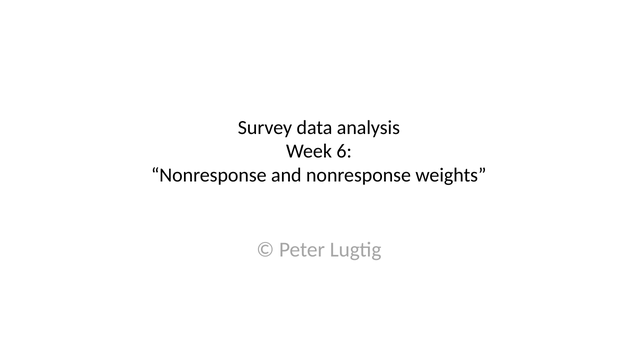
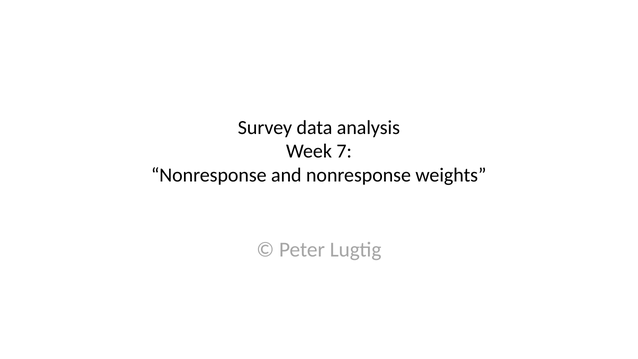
6: 6 -> 7 (344, 151)
